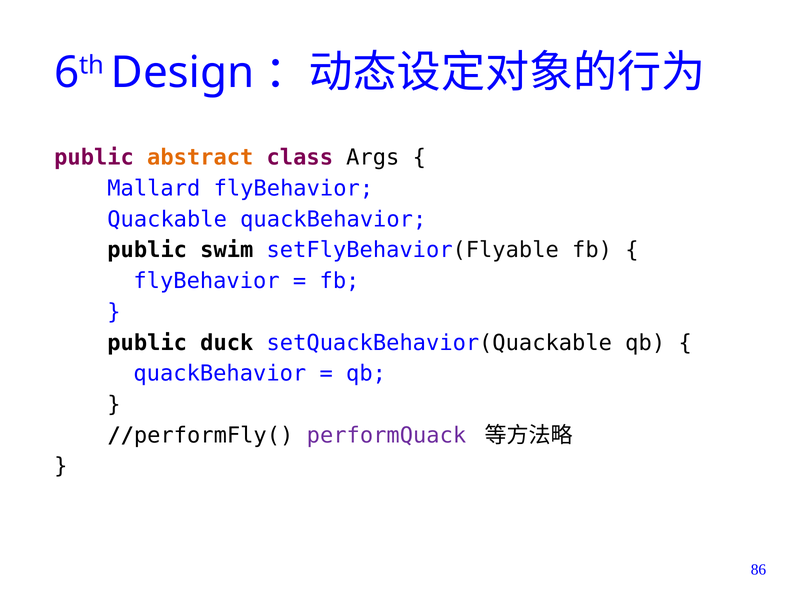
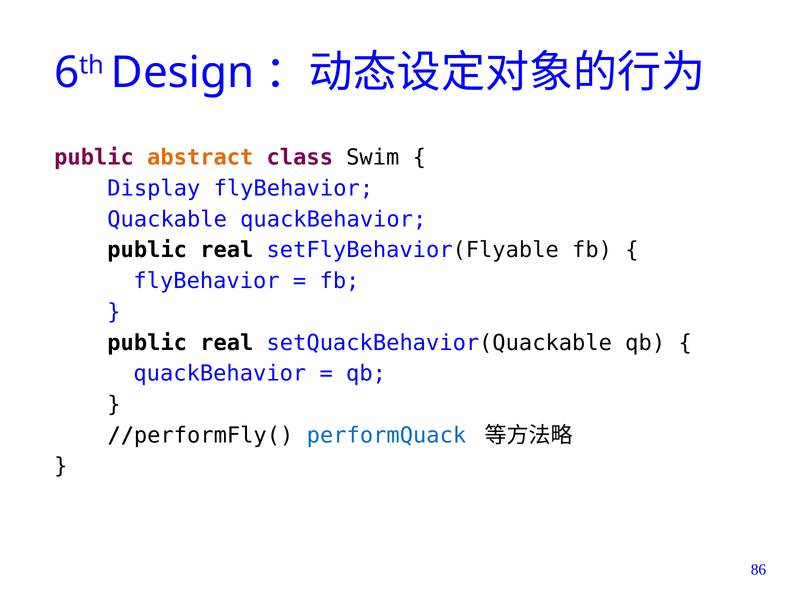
Args: Args -> Swim (373, 158)
Mallard: Mallard -> Display (154, 188)
swim: swim -> real (227, 250)
duck: duck -> real (227, 343)
performQuack colour: purple -> blue (386, 435)
